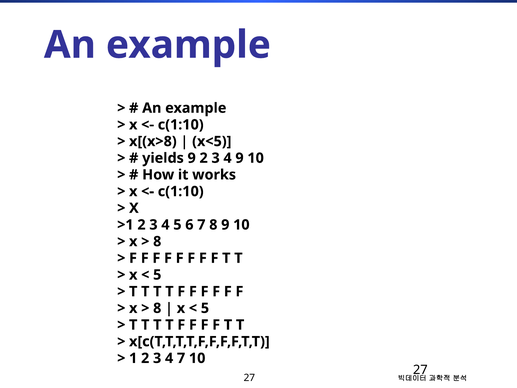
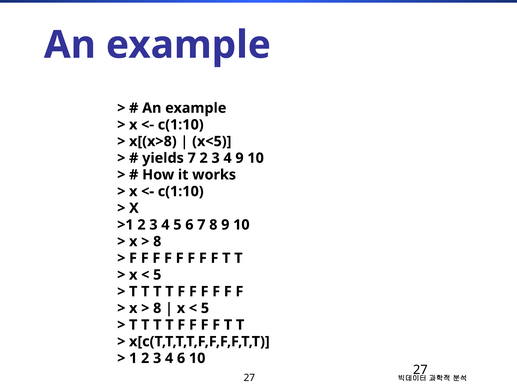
yields 9: 9 -> 7 (192, 158)
4 7: 7 -> 6 (181, 358)
